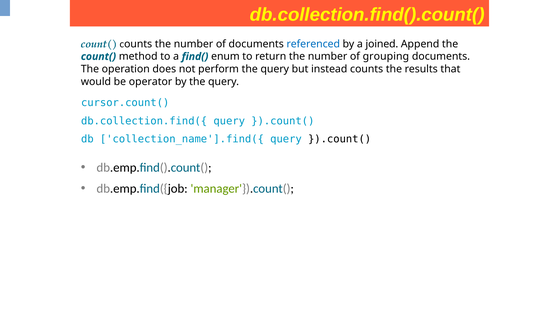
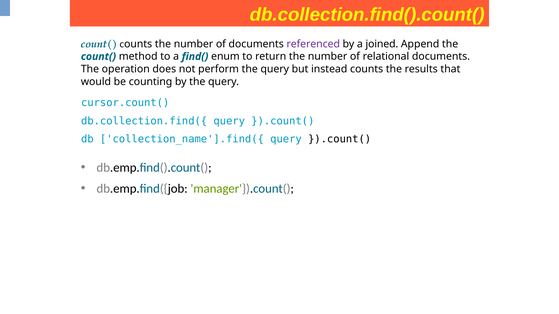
referenced colour: blue -> purple (313, 44)
grouping: grouping -> relational (386, 57)
operator: operator -> counting (151, 82)
